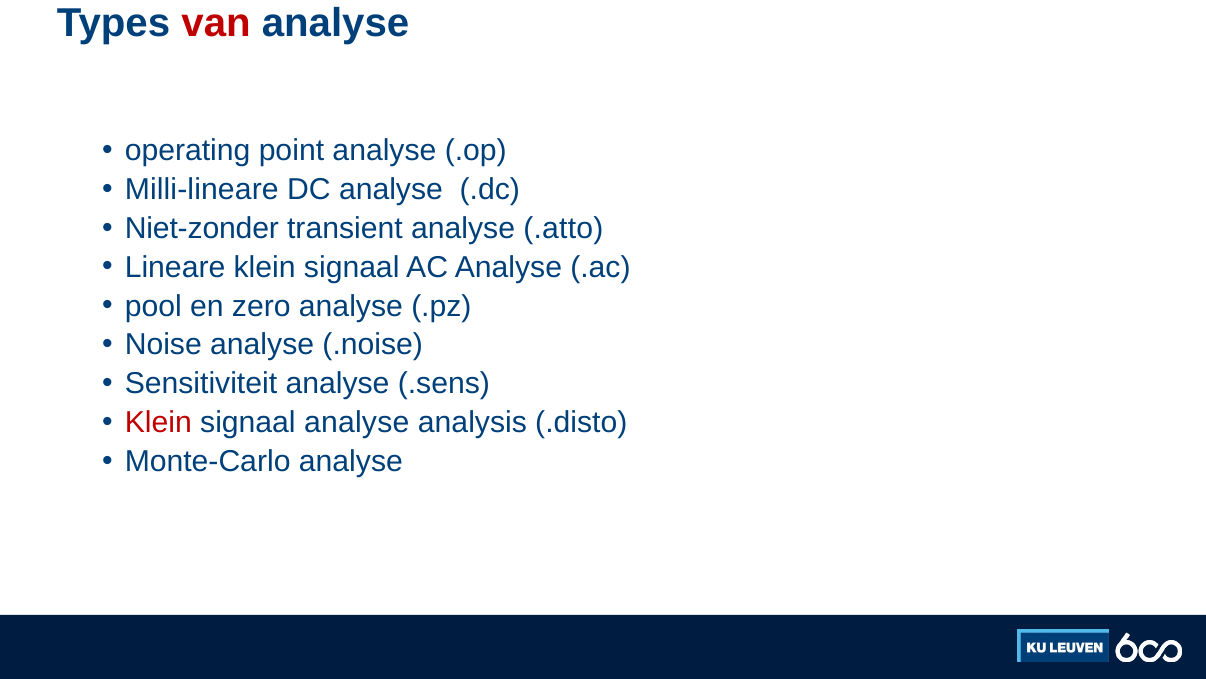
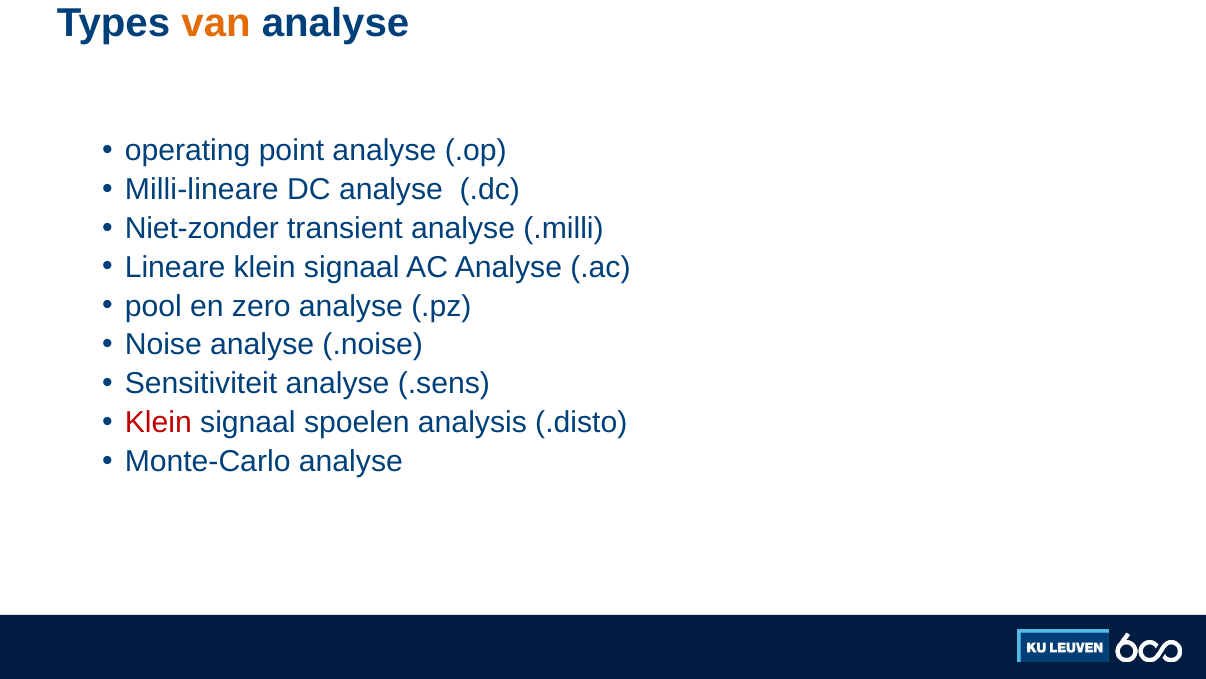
van colour: red -> orange (216, 23)
.atto: .atto -> .milli (564, 228)
signaal analyse: analyse -> spoelen (357, 422)
